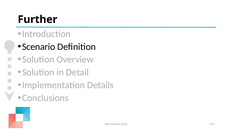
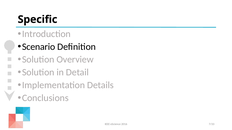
Further: Further -> Specific (38, 19)
